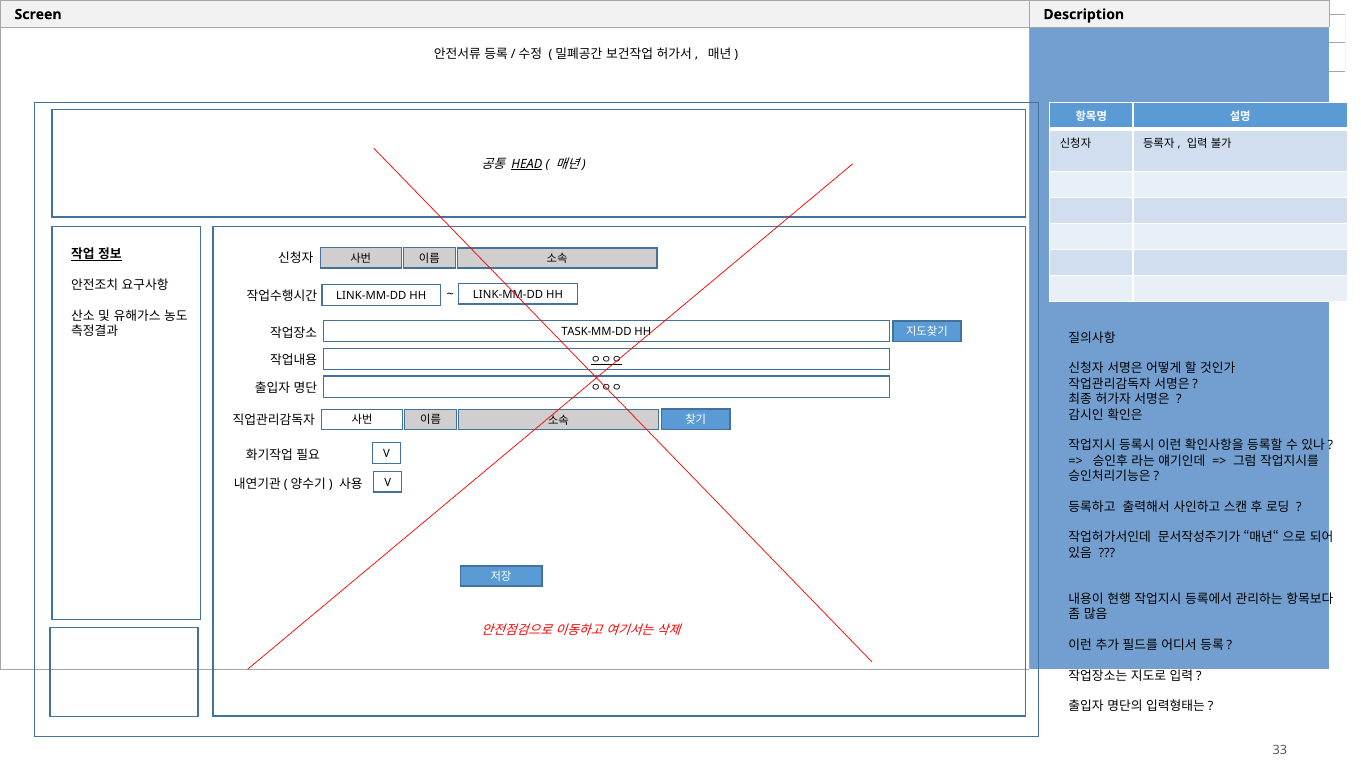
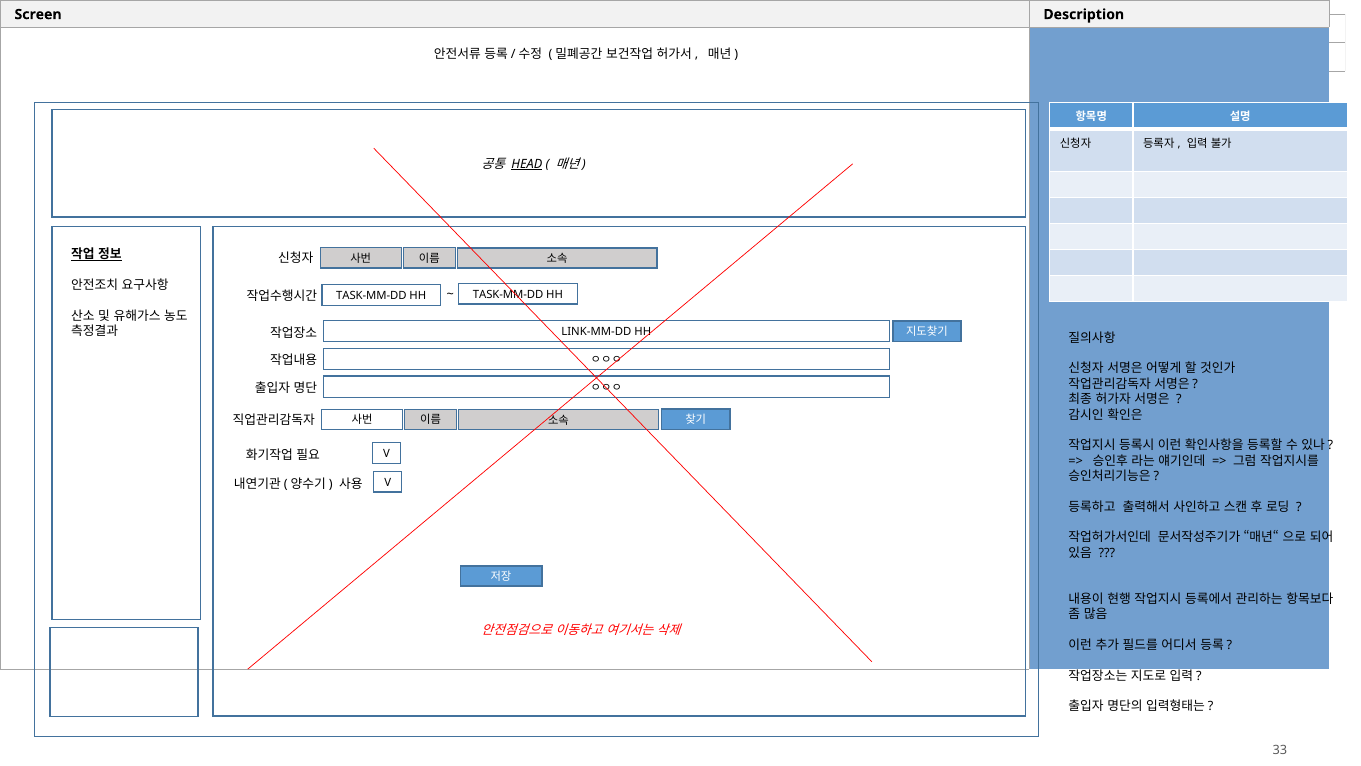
LINK-MM-DD: LINK-MM-DD -> TASK-MM-DD (508, 294)
LINK-MM-DD: LINK-MM-DD -> TASK-MM-DD (371, 296)
TASK-MM-DD: TASK-MM-DD -> LINK-MM-DD (596, 332)
ㅇㅇㅇ underline: present -> none (606, 359)
